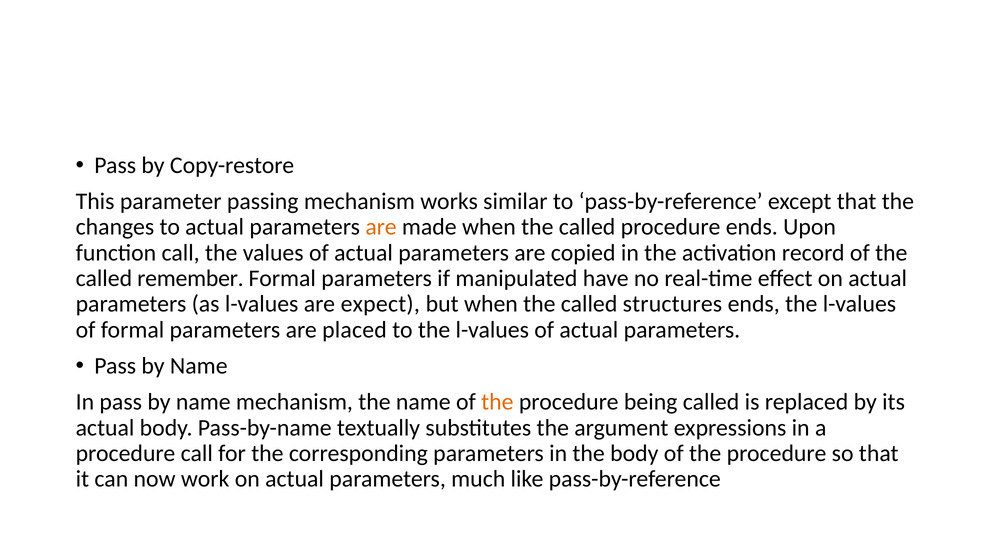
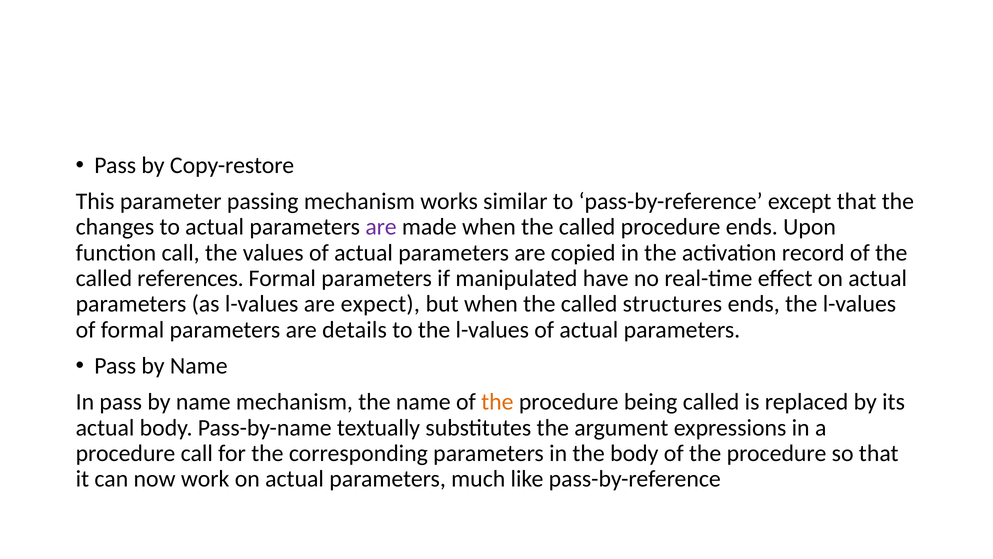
are colour: orange -> purple (381, 227)
remember: remember -> references (190, 278)
placed: placed -> details (355, 330)
